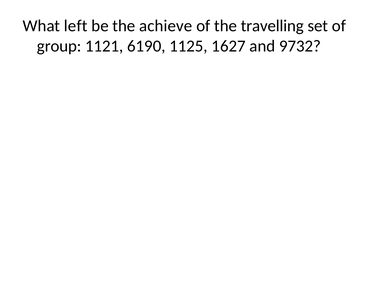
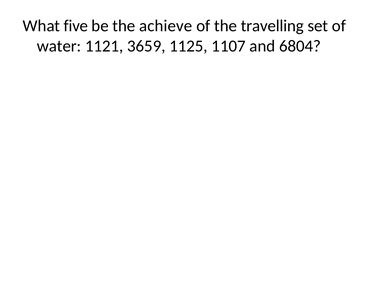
left: left -> five (76, 26)
group: group -> water (59, 46)
6190: 6190 -> 3659 (146, 46)
1627: 1627 -> 1107 (229, 46)
9732: 9732 -> 6804 (300, 46)
